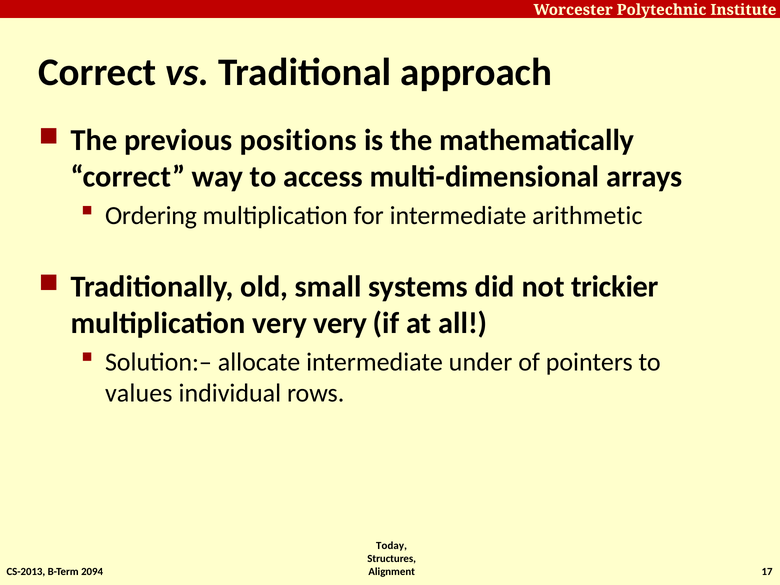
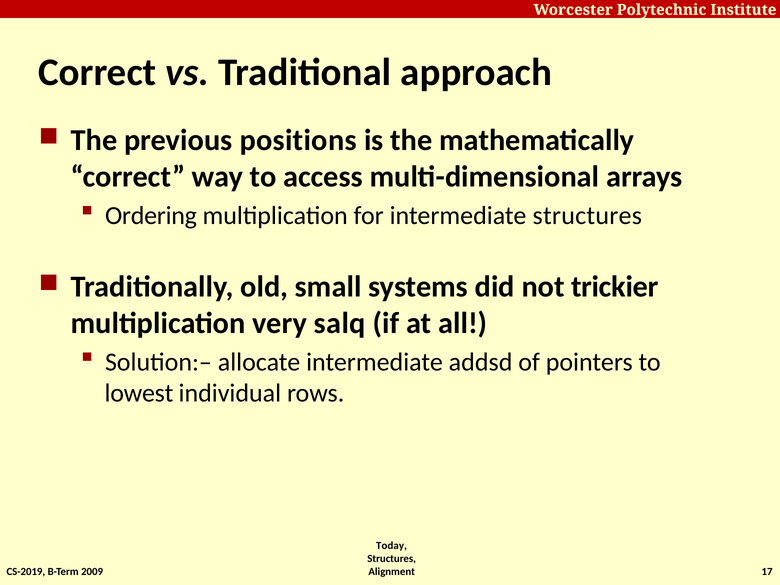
intermediate arithmetic: arithmetic -> structures (587, 216)
very very: very -> salq (340, 323)
under: under -> addsd (481, 362)
values: values -> lowest (139, 393)
CS-2013: CS-2013 -> CS-2019 (26, 572)
2094: 2094 -> 2009 (92, 572)
